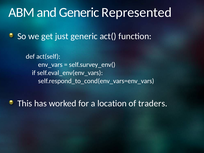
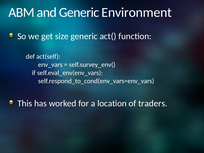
Represented: Represented -> Environment (137, 12)
just: just -> size (62, 36)
